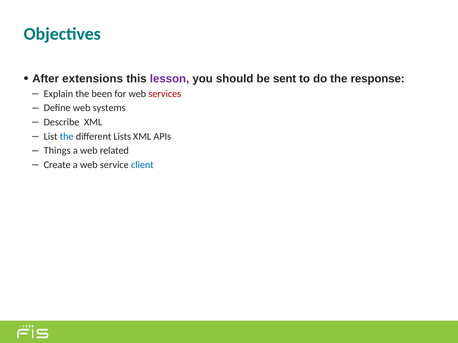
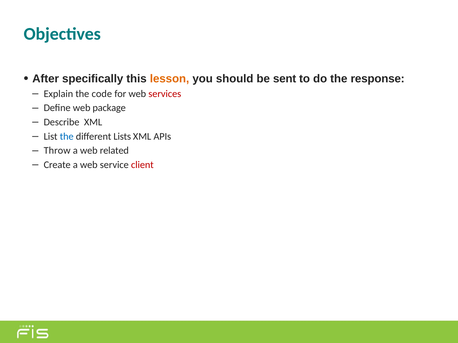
extensions: extensions -> specifically (93, 79)
lesson colour: purple -> orange (170, 79)
been: been -> code (102, 94)
systems: systems -> package (109, 108)
Things: Things -> Throw (57, 151)
client colour: blue -> red (142, 165)
